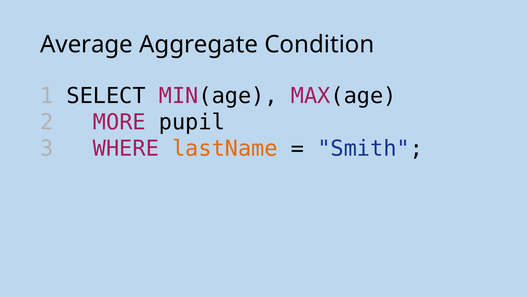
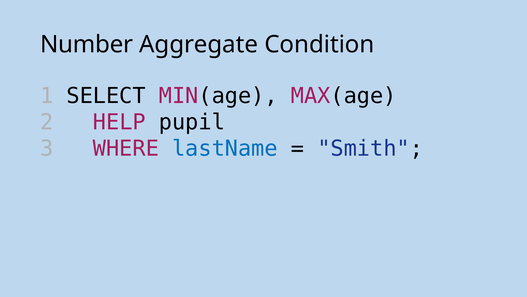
Average: Average -> Number (87, 44)
MORE: MORE -> HELP (119, 122)
lastName colour: orange -> blue (225, 148)
